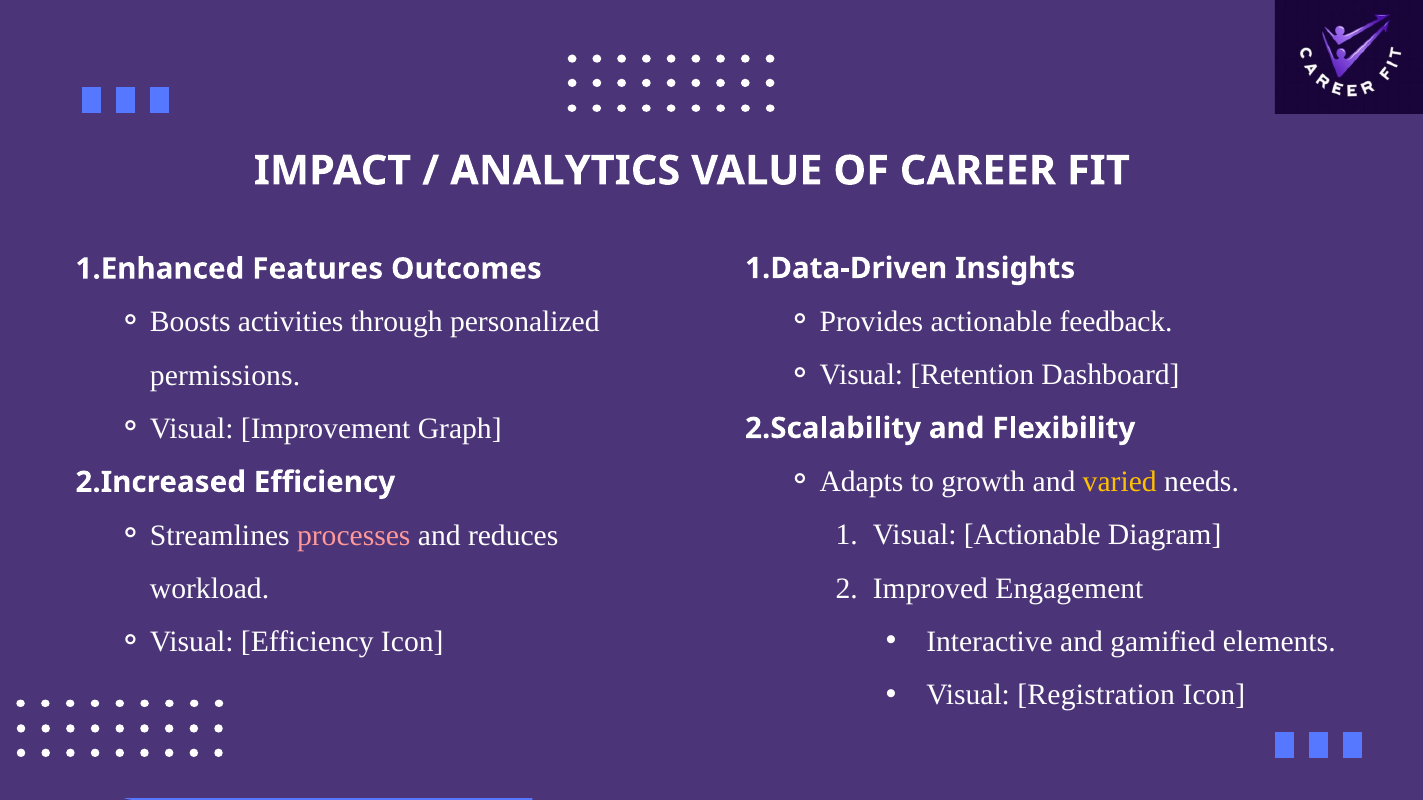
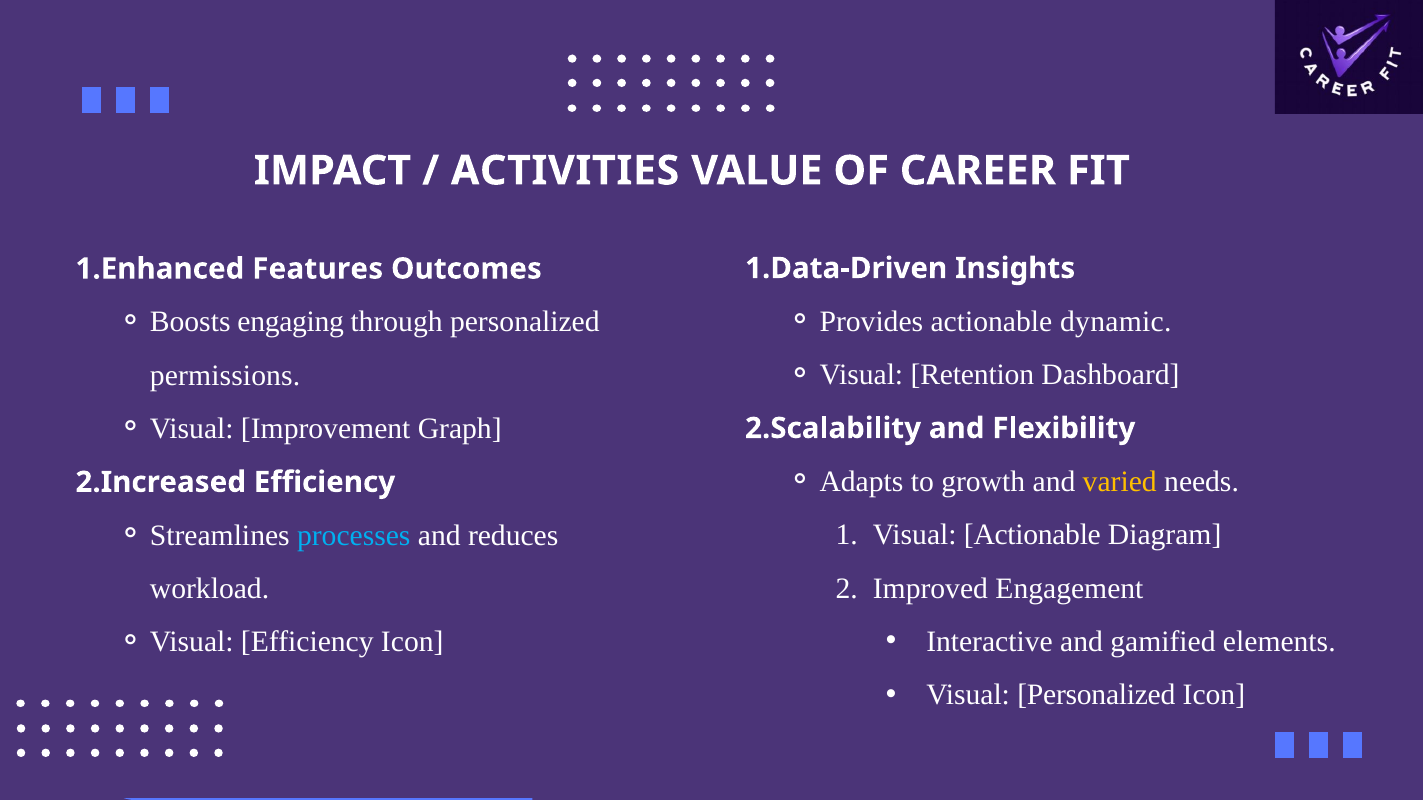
ANALYTICS: ANALYTICS -> ACTIVITIES (565, 171)
feedback: feedback -> dynamic (1116, 322)
activities: activities -> engaging (291, 322)
processes colour: pink -> light blue (354, 536)
Visual Registration: Registration -> Personalized (1096, 695)
